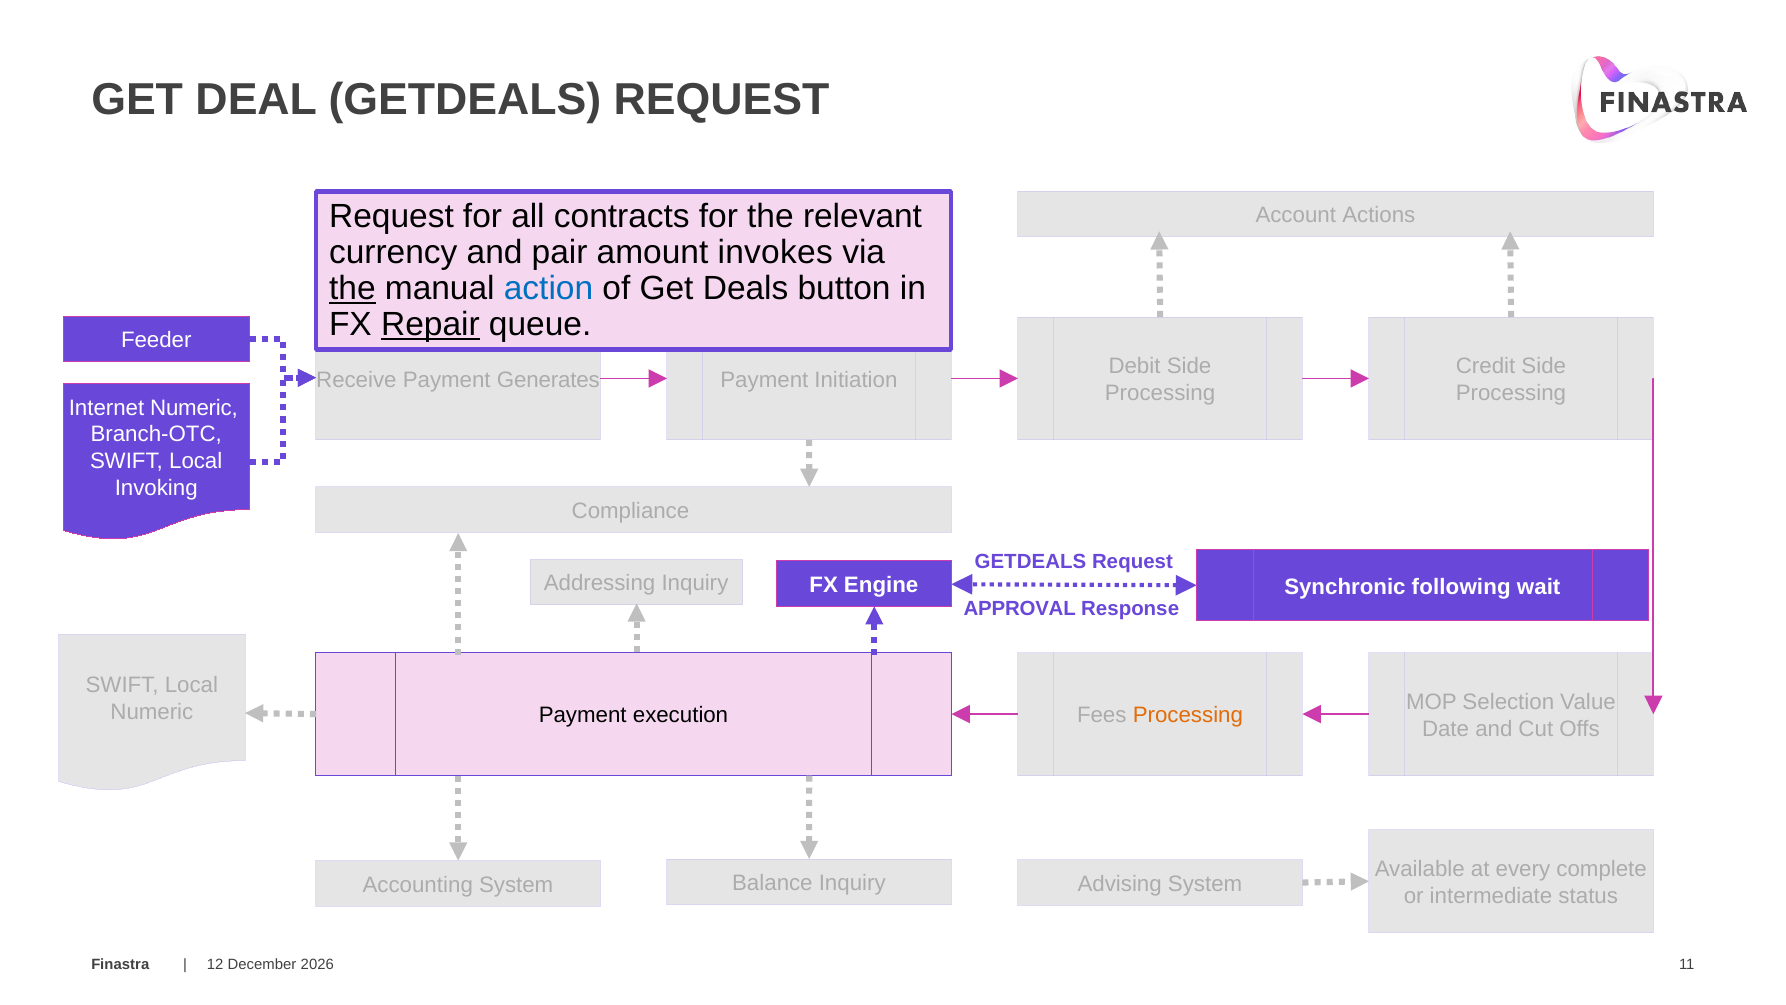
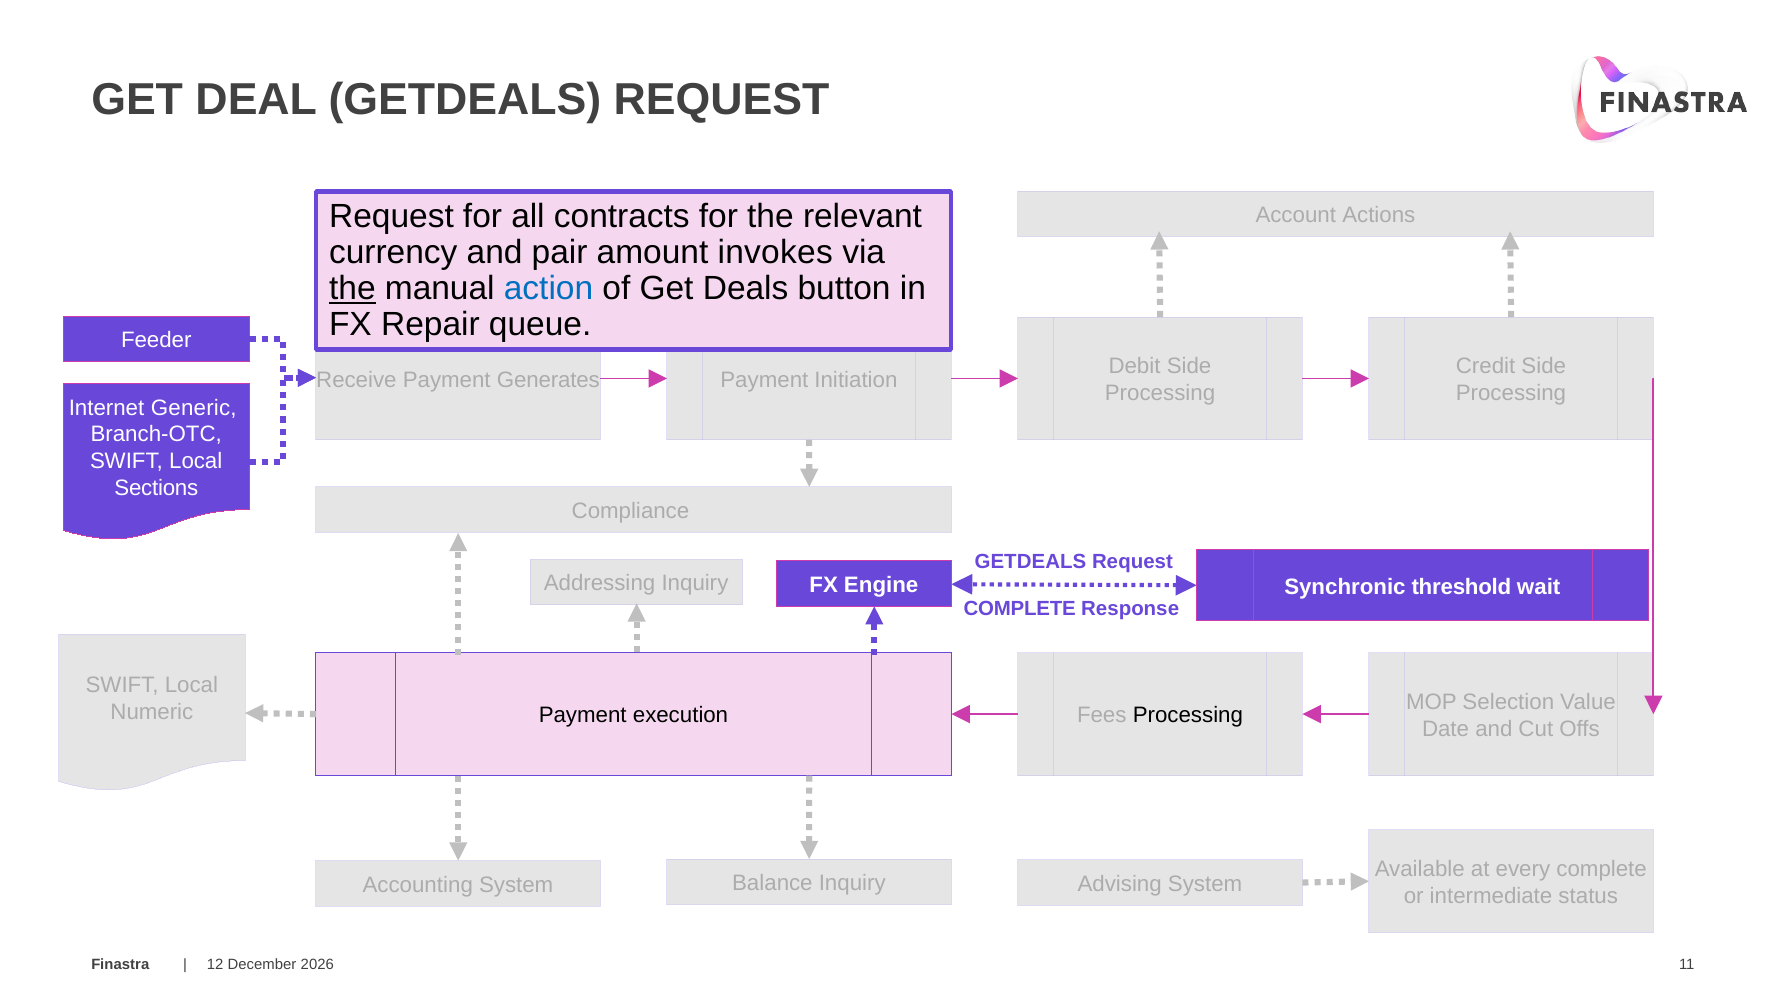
Repair underline: present -> none (430, 325)
Internet Numeric: Numeric -> Generic (194, 408)
Invoking: Invoking -> Sections (156, 488)
following: following -> threshold (1461, 587)
APPROVAL: APPROVAL -> COMPLETE (1020, 608)
Processing colour: orange -> black (1188, 715)
